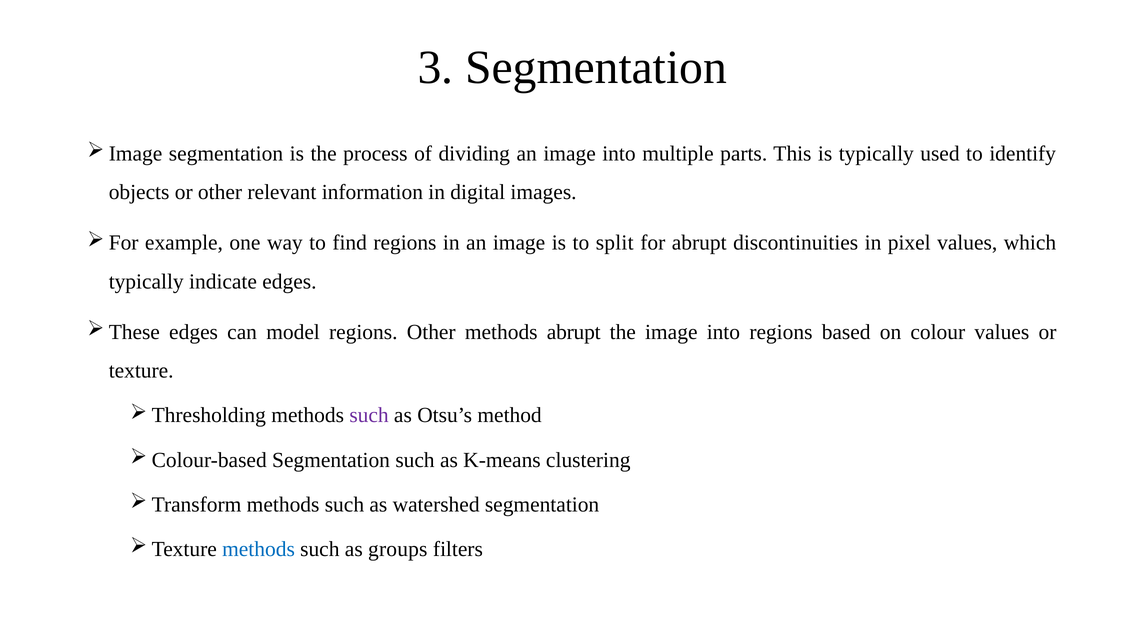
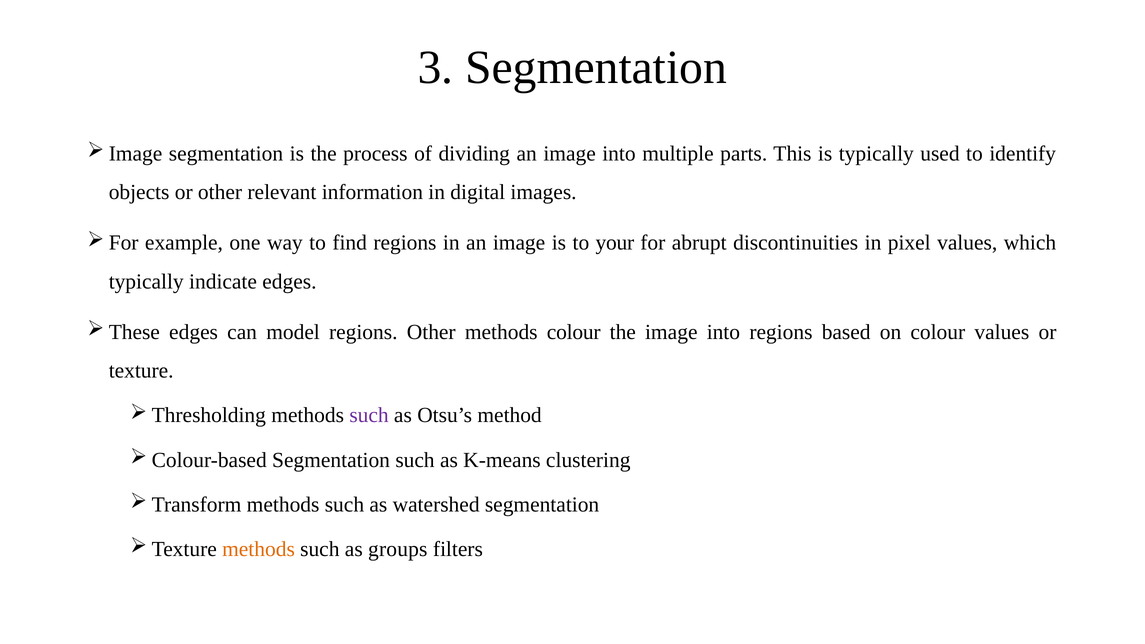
split: split -> your (615, 243)
methods abrupt: abrupt -> colour (574, 332)
methods colour: blue -> orange (259, 549)
